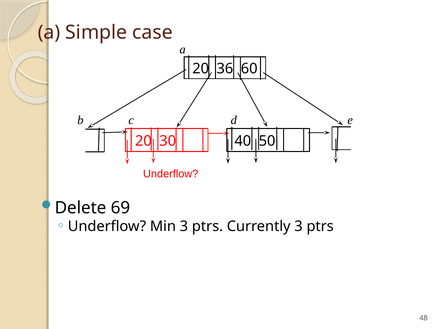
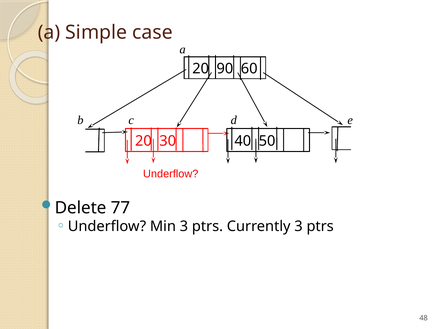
36: 36 -> 90 (225, 69)
69: 69 -> 77 (121, 207)
